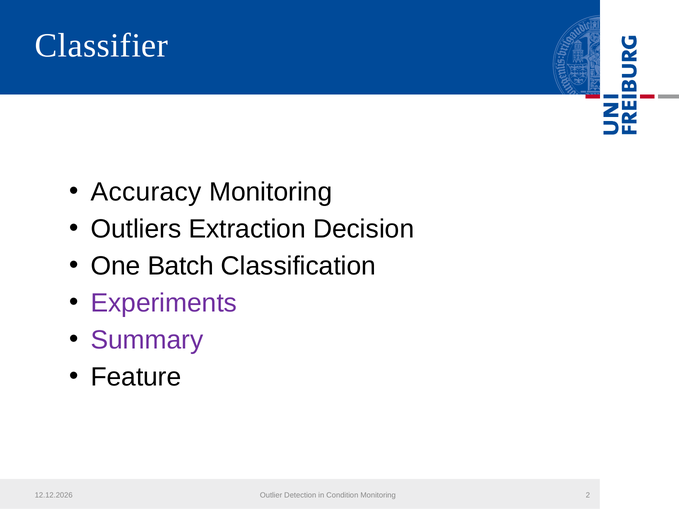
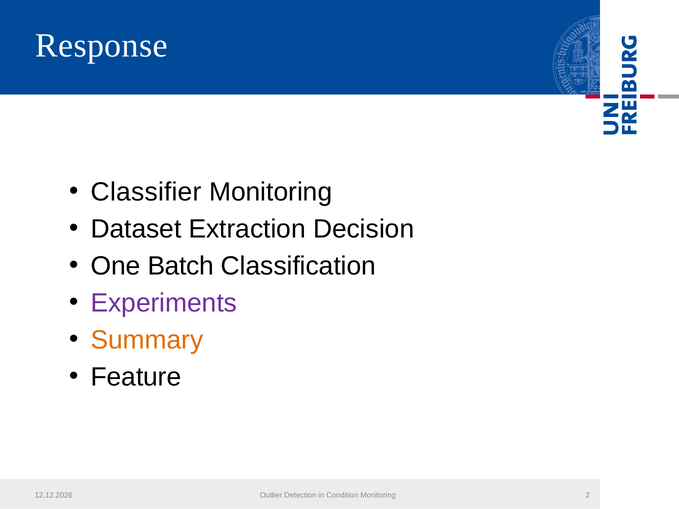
Classifier: Classifier -> Response (101, 45)
Accuracy: Accuracy -> Classifier (146, 192)
Outliers: Outliers -> Dataset (136, 229)
Summary colour: purple -> orange (147, 340)
